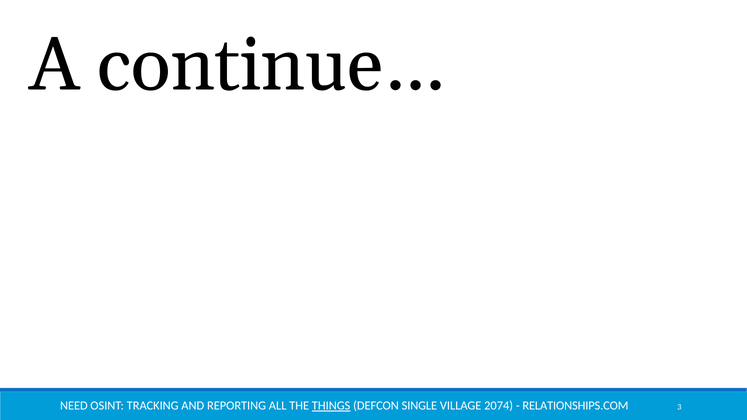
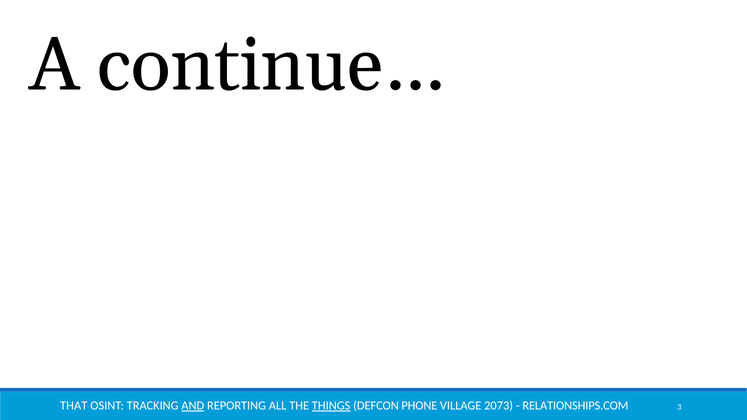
NEED: NEED -> THAT (74, 406)
AND underline: none -> present (193, 406)
SINGLE: SINGLE -> PHONE (419, 406)
2074: 2074 -> 2073 (499, 406)
